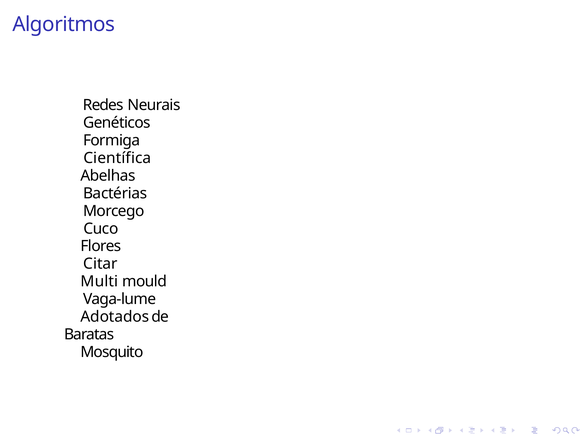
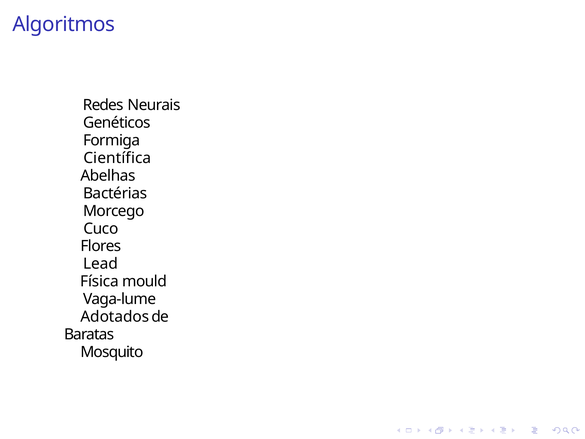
Citar: Citar -> Lead (101, 264)
Multi: Multi -> Física (100, 282)
